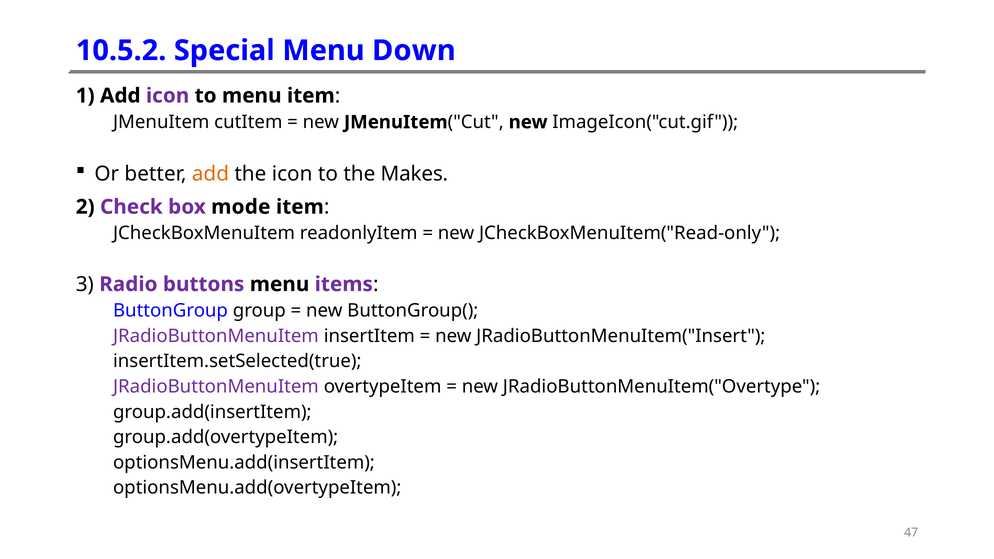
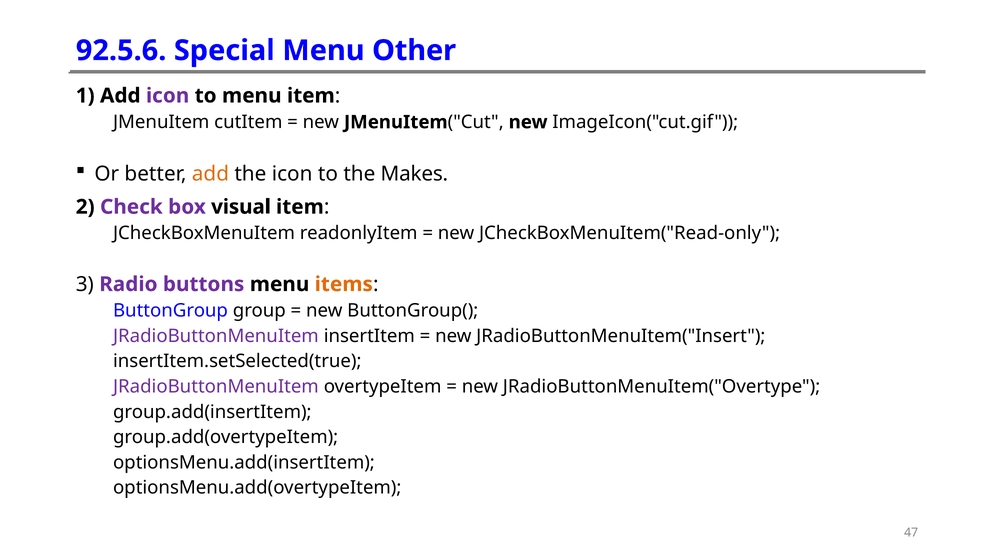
10.5.2: 10.5.2 -> 92.5.6 (121, 51)
Down: Down -> Other (414, 51)
mode: mode -> visual (241, 207)
items colour: purple -> orange (344, 284)
